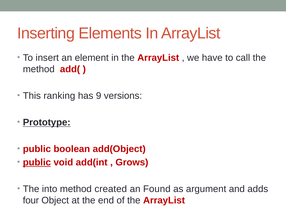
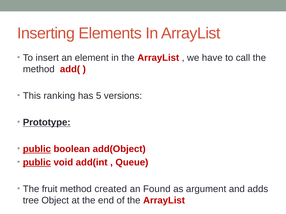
9: 9 -> 5 (99, 96)
public underline: none -> present (37, 149)
Grows: Grows -> Queue (132, 163)
into: into -> fruit (50, 189)
four: four -> tree (31, 201)
